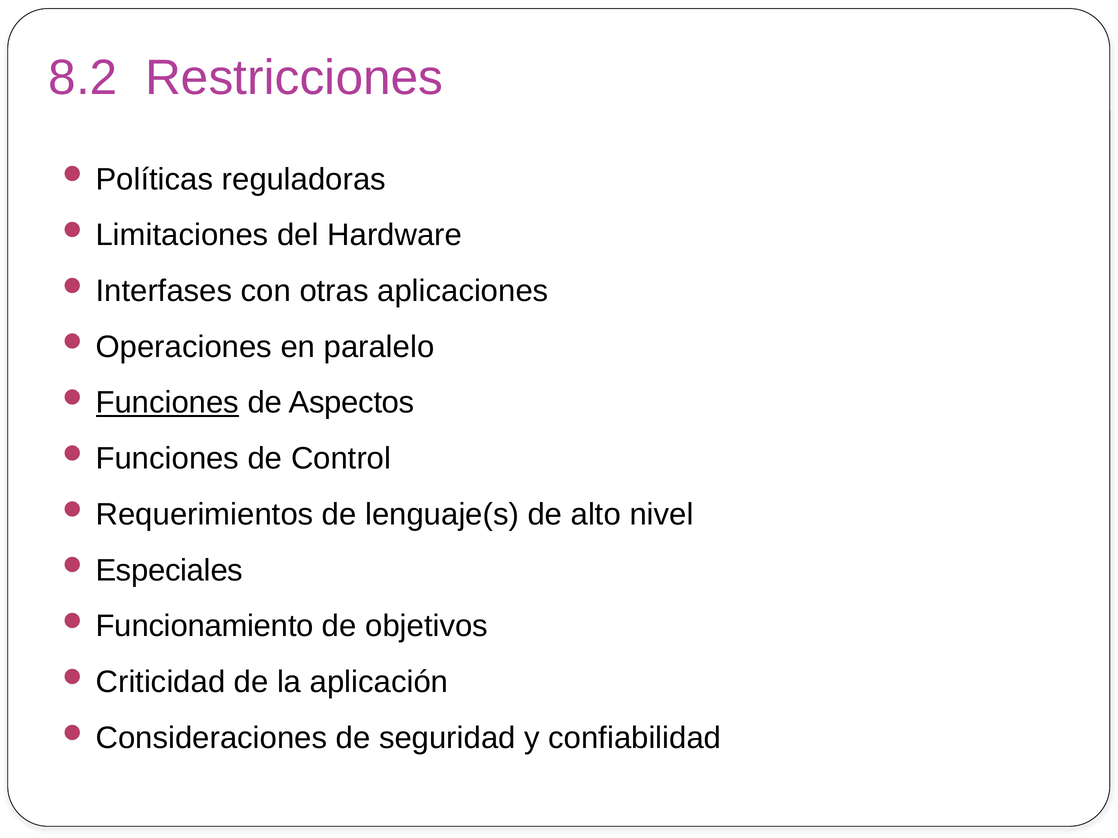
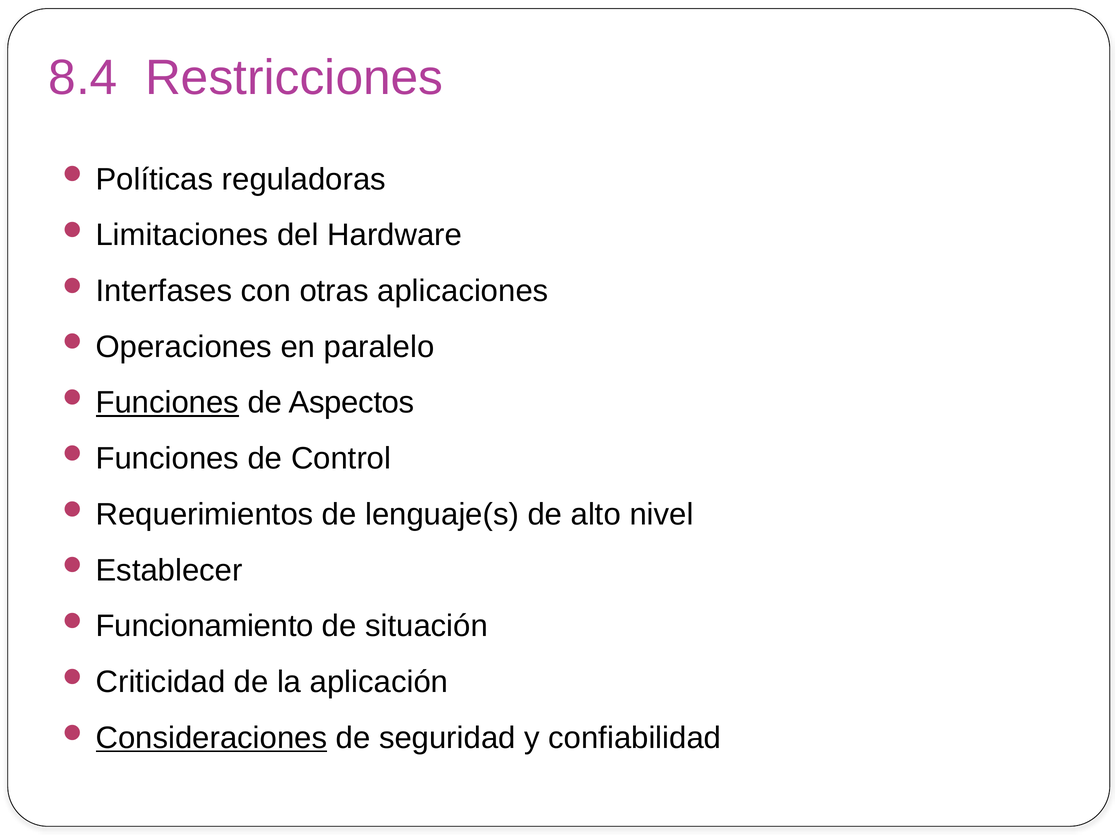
8.2: 8.2 -> 8.4 (83, 78)
Especiales: Especiales -> Establecer (169, 571)
objetivos: objetivos -> situación (427, 627)
Consideraciones underline: none -> present (212, 738)
